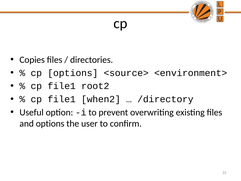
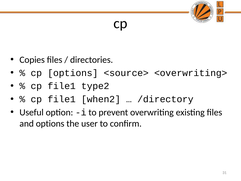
<environment>: <environment> -> <overwriting> (191, 73)
root2: root2 -> type2 (95, 86)
